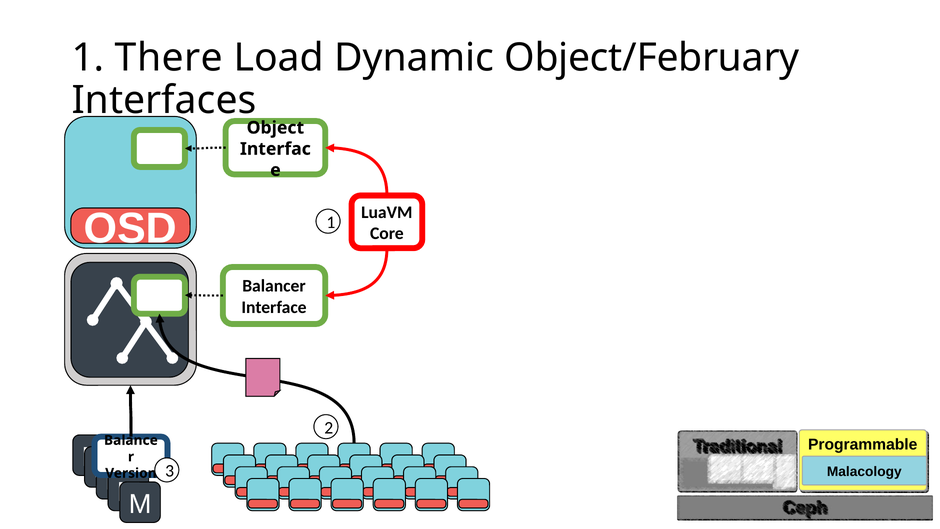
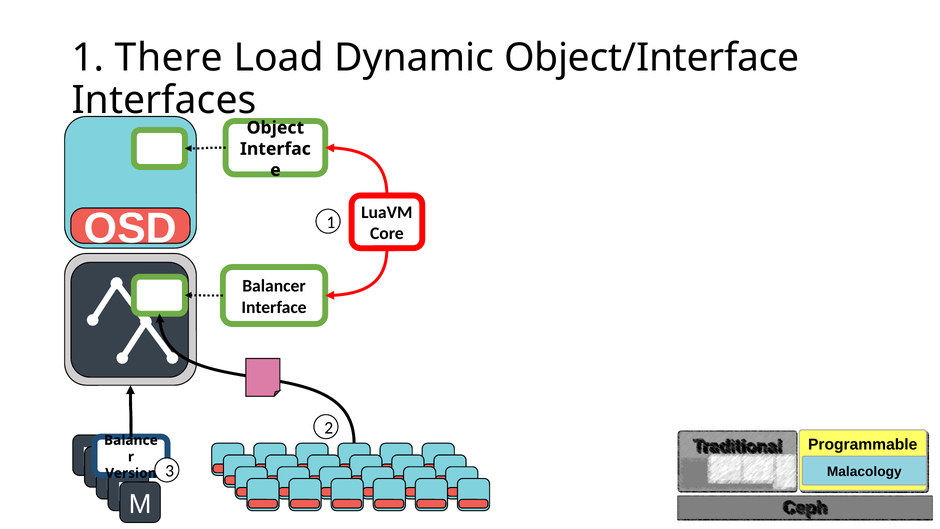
Object/February: Object/February -> Object/Interface (652, 58)
